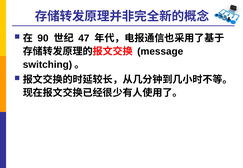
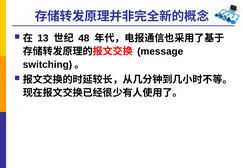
90: 90 -> 13 (43, 38)
47: 47 -> 48 (84, 38)
